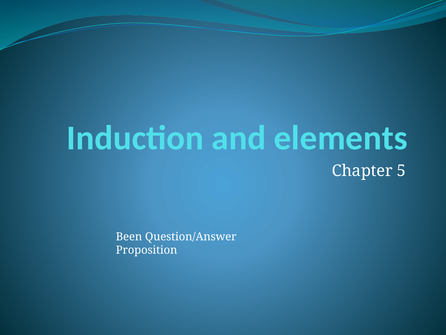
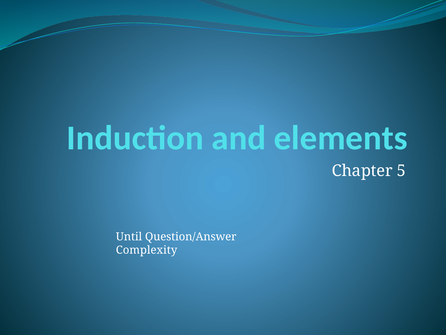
Been: Been -> Until (129, 236)
Proposition: Proposition -> Complexity (147, 250)
